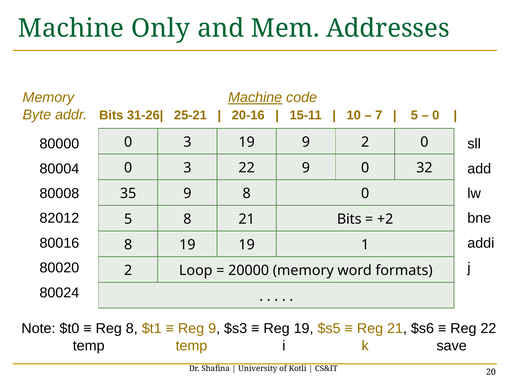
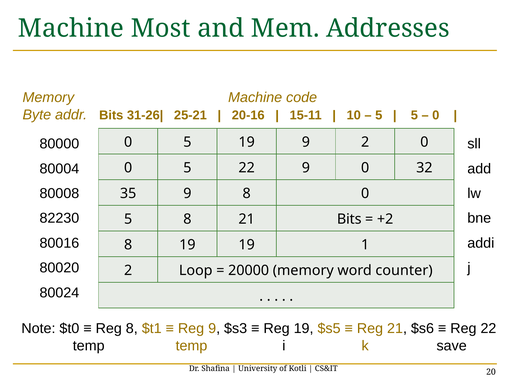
Only: Only -> Most (161, 28)
Machine underline: present -> none (255, 98)
7: 7 -> 5 (379, 115)
3: 3 -> 5 (187, 142)
3: 3 -> 5 (187, 168)
82012: 82012 -> 82230 (59, 219)
formats: formats -> counter (404, 271)
